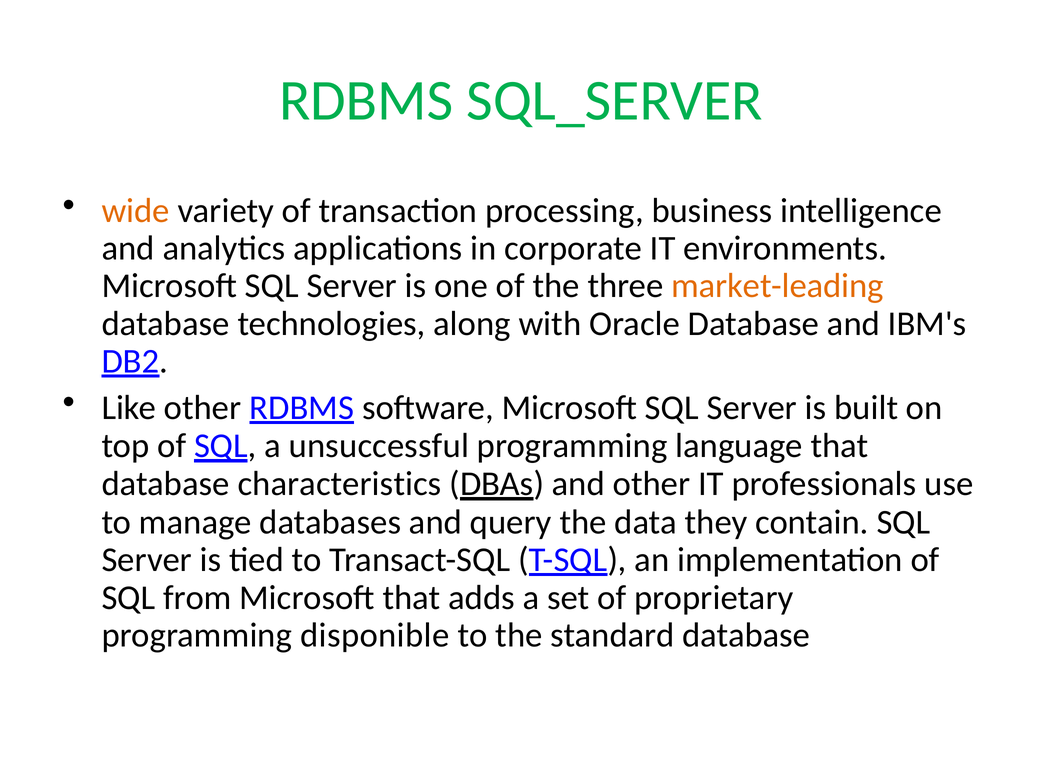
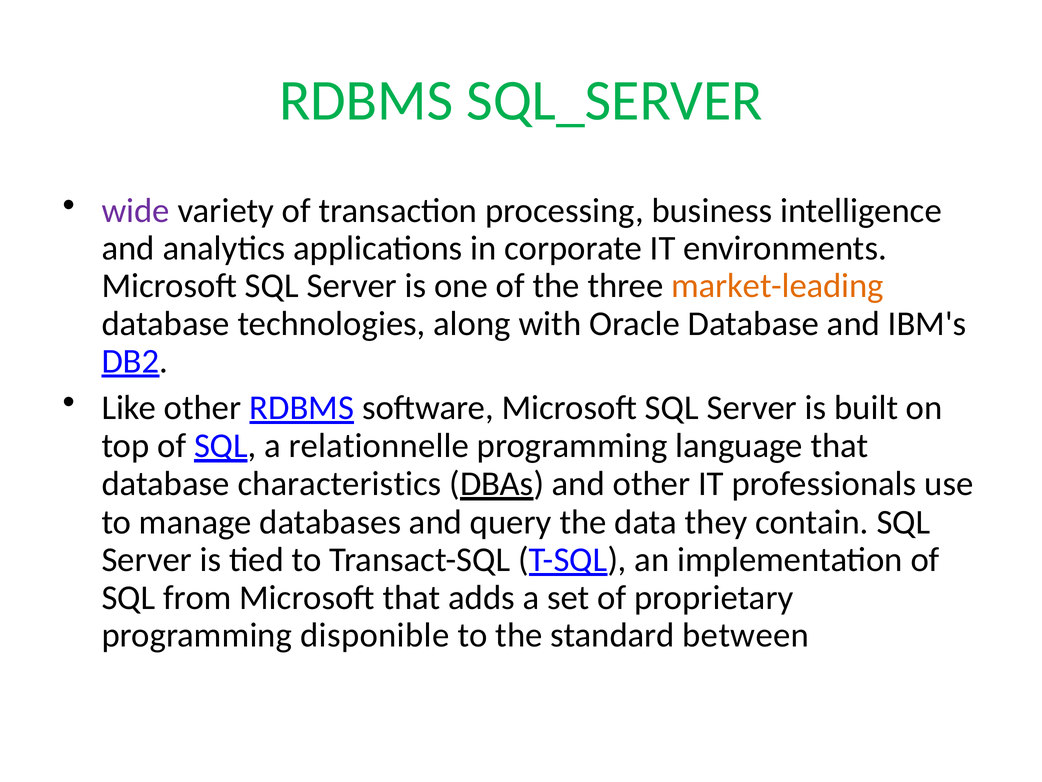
wide colour: orange -> purple (136, 211)
unsuccessful: unsuccessful -> relationnelle (379, 445)
standard database: database -> between (746, 635)
